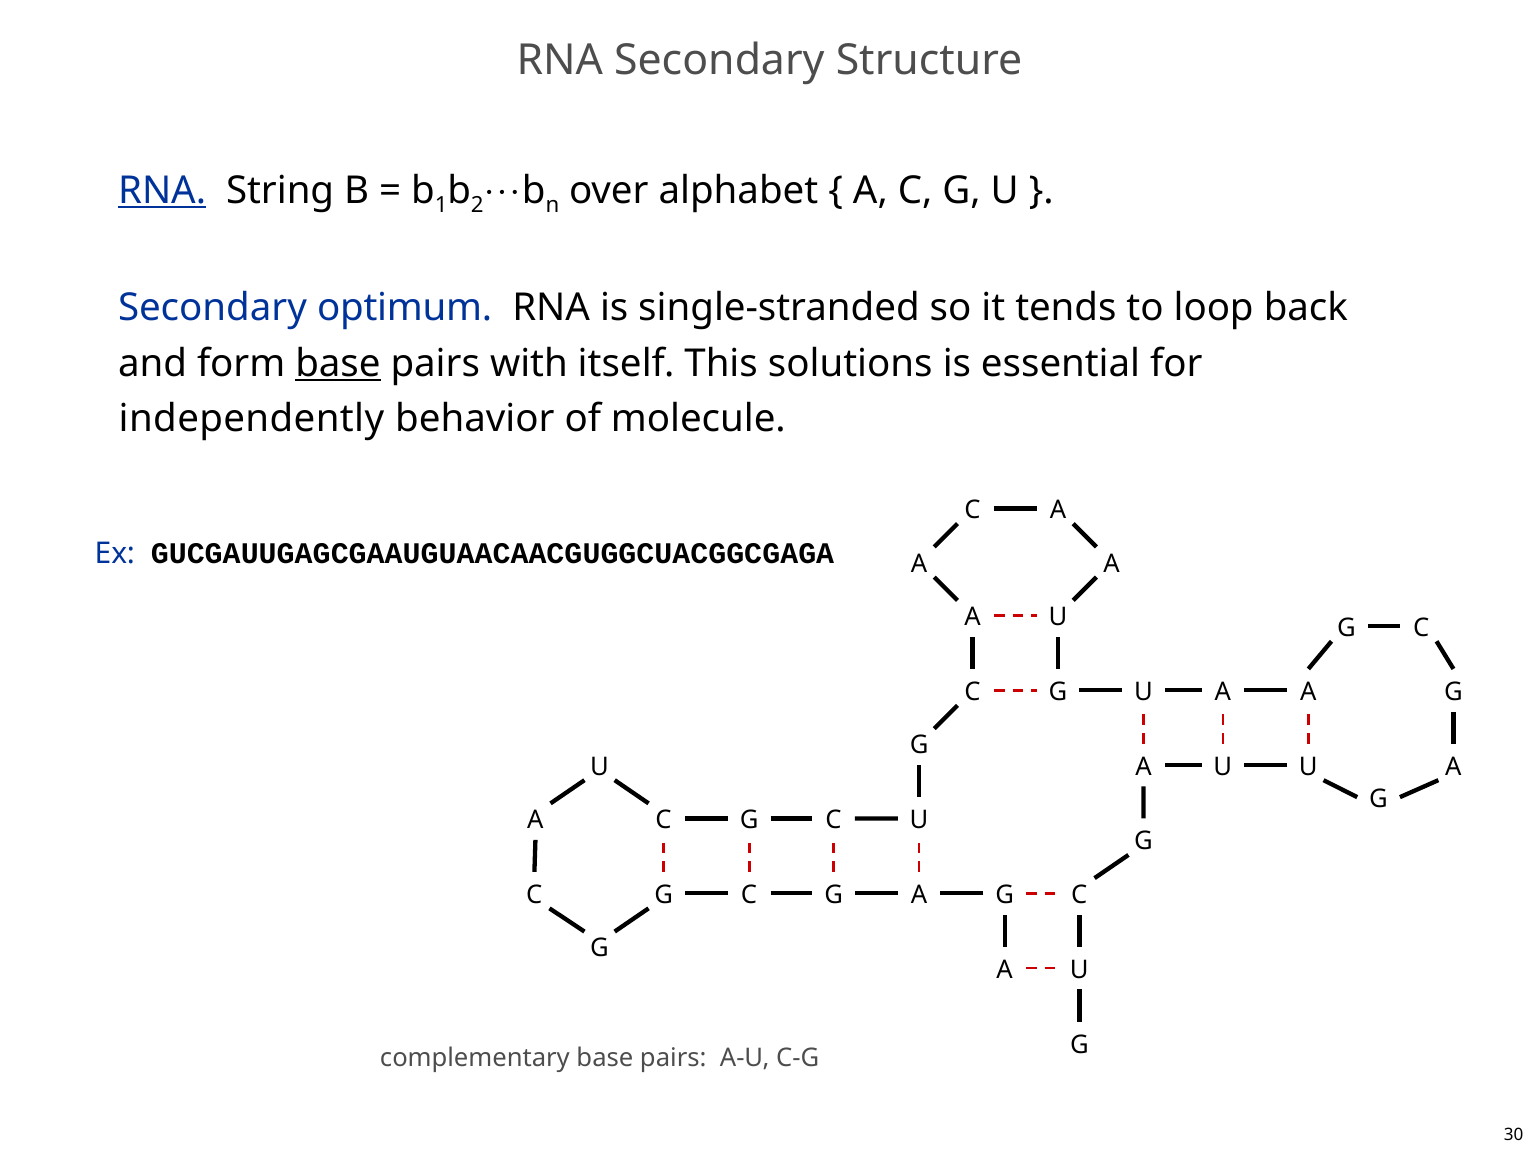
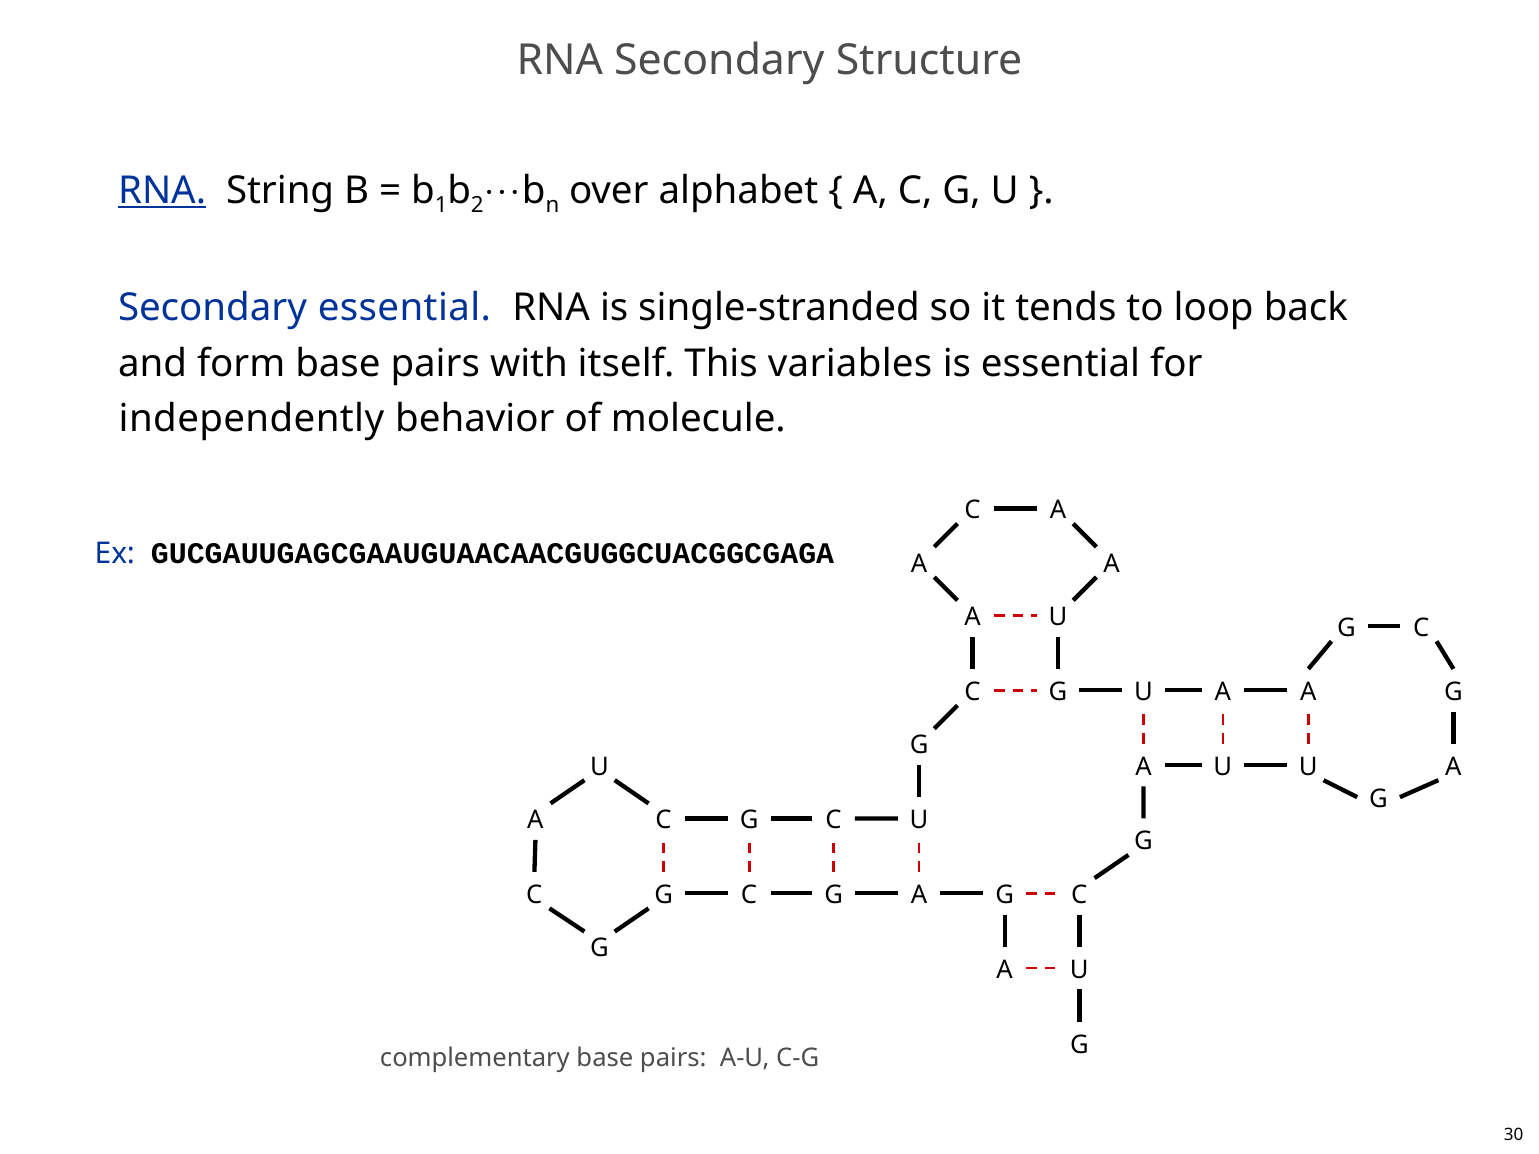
Secondary optimum: optimum -> essential (404, 308)
base underline: present -> none (338, 364)
solutions: solutions -> variables (850, 364)
